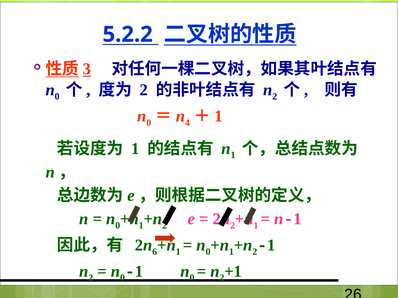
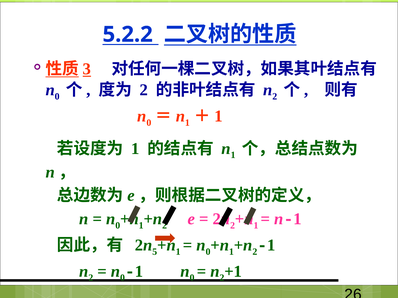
4: 4 -> 1 (187, 123)
6: 6 -> 5 (155, 252)
